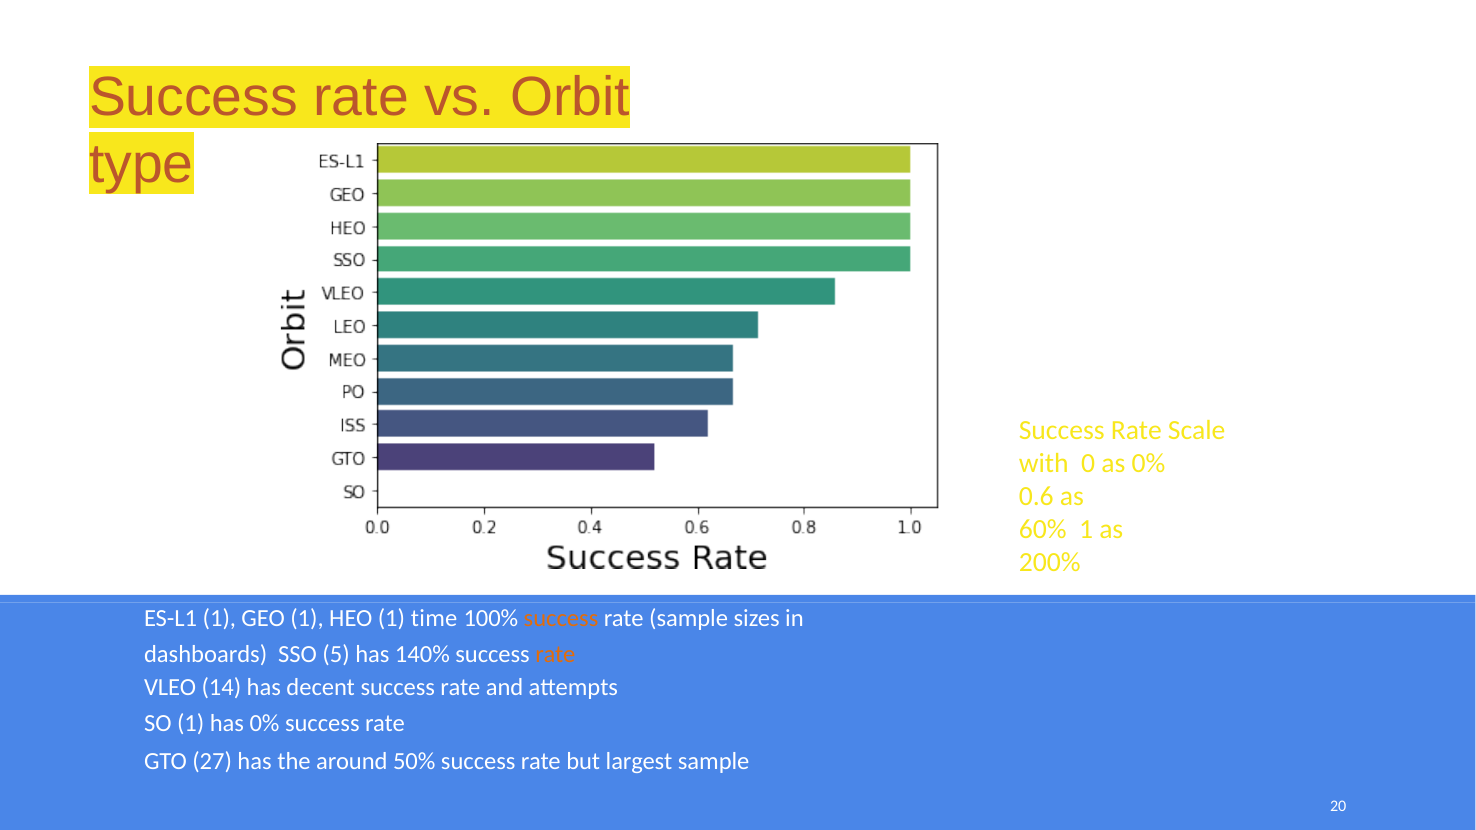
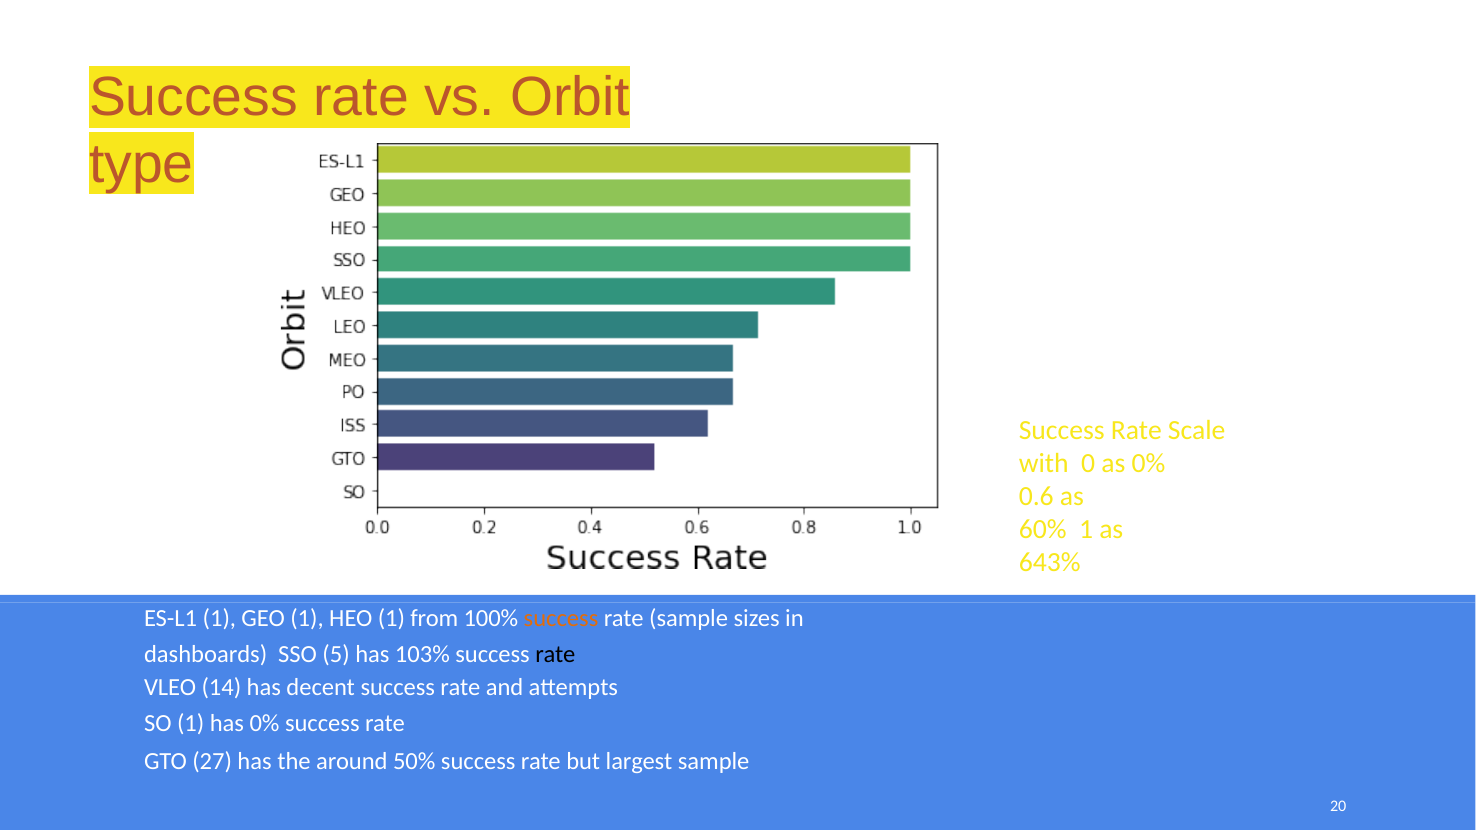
200%: 200% -> 643% (1050, 563)
time: time -> from (434, 619)
140%: 140% -> 103% (422, 654)
rate colour: orange -> black (555, 654)
